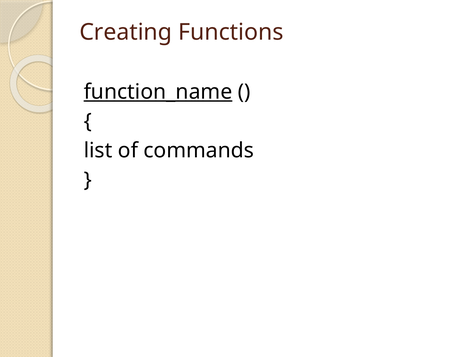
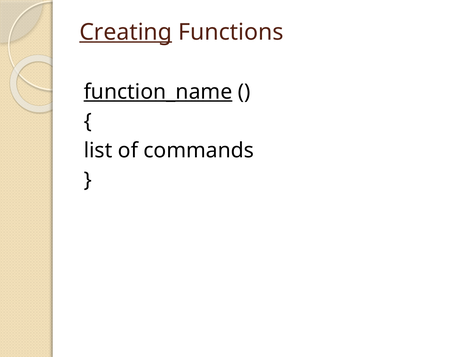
Creating underline: none -> present (126, 32)
